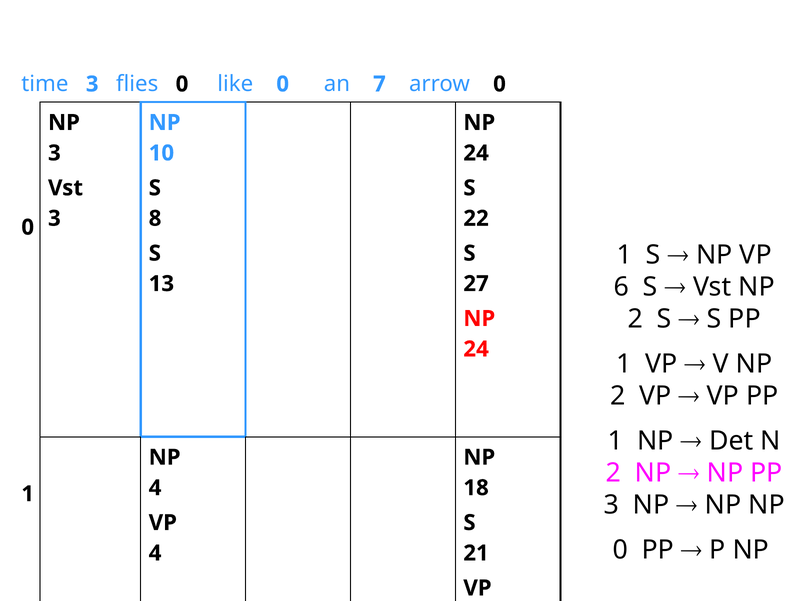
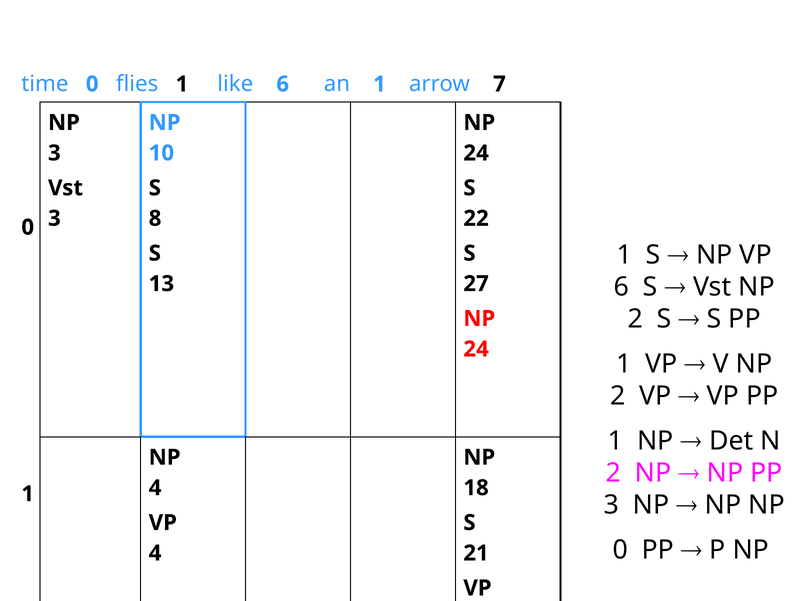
time 3: 3 -> 0 (92, 84)
flies 0: 0 -> 1 (182, 84)
like 0: 0 -> 6 (283, 84)
an 7: 7 -> 1 (379, 84)
arrow 0: 0 -> 7 (499, 84)
